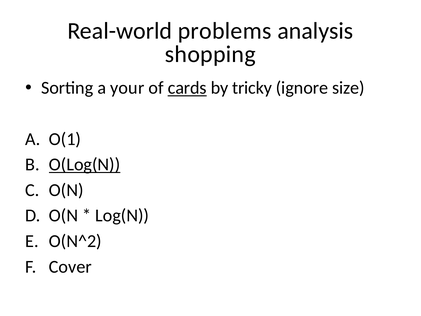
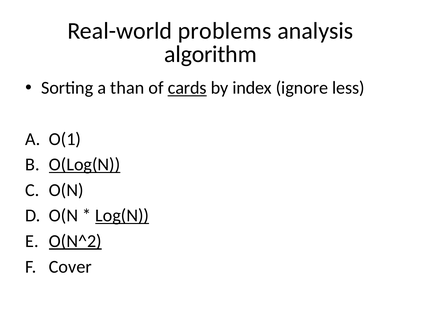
shopping: shopping -> algorithm (211, 54)
your: your -> than (127, 88)
tricky: tricky -> index (252, 88)
size: size -> less (348, 88)
Log(N underline: none -> present (122, 215)
O(N^2 underline: none -> present (75, 241)
